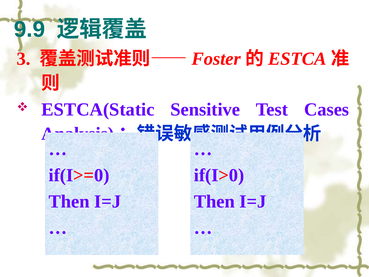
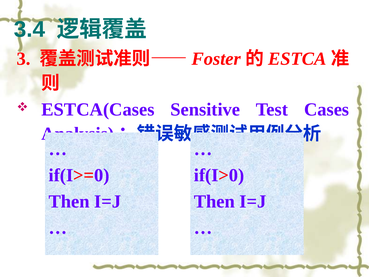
9.9: 9.9 -> 3.4 (29, 29)
ESTCA(Static: ESTCA(Static -> ESTCA(Cases (98, 109)
